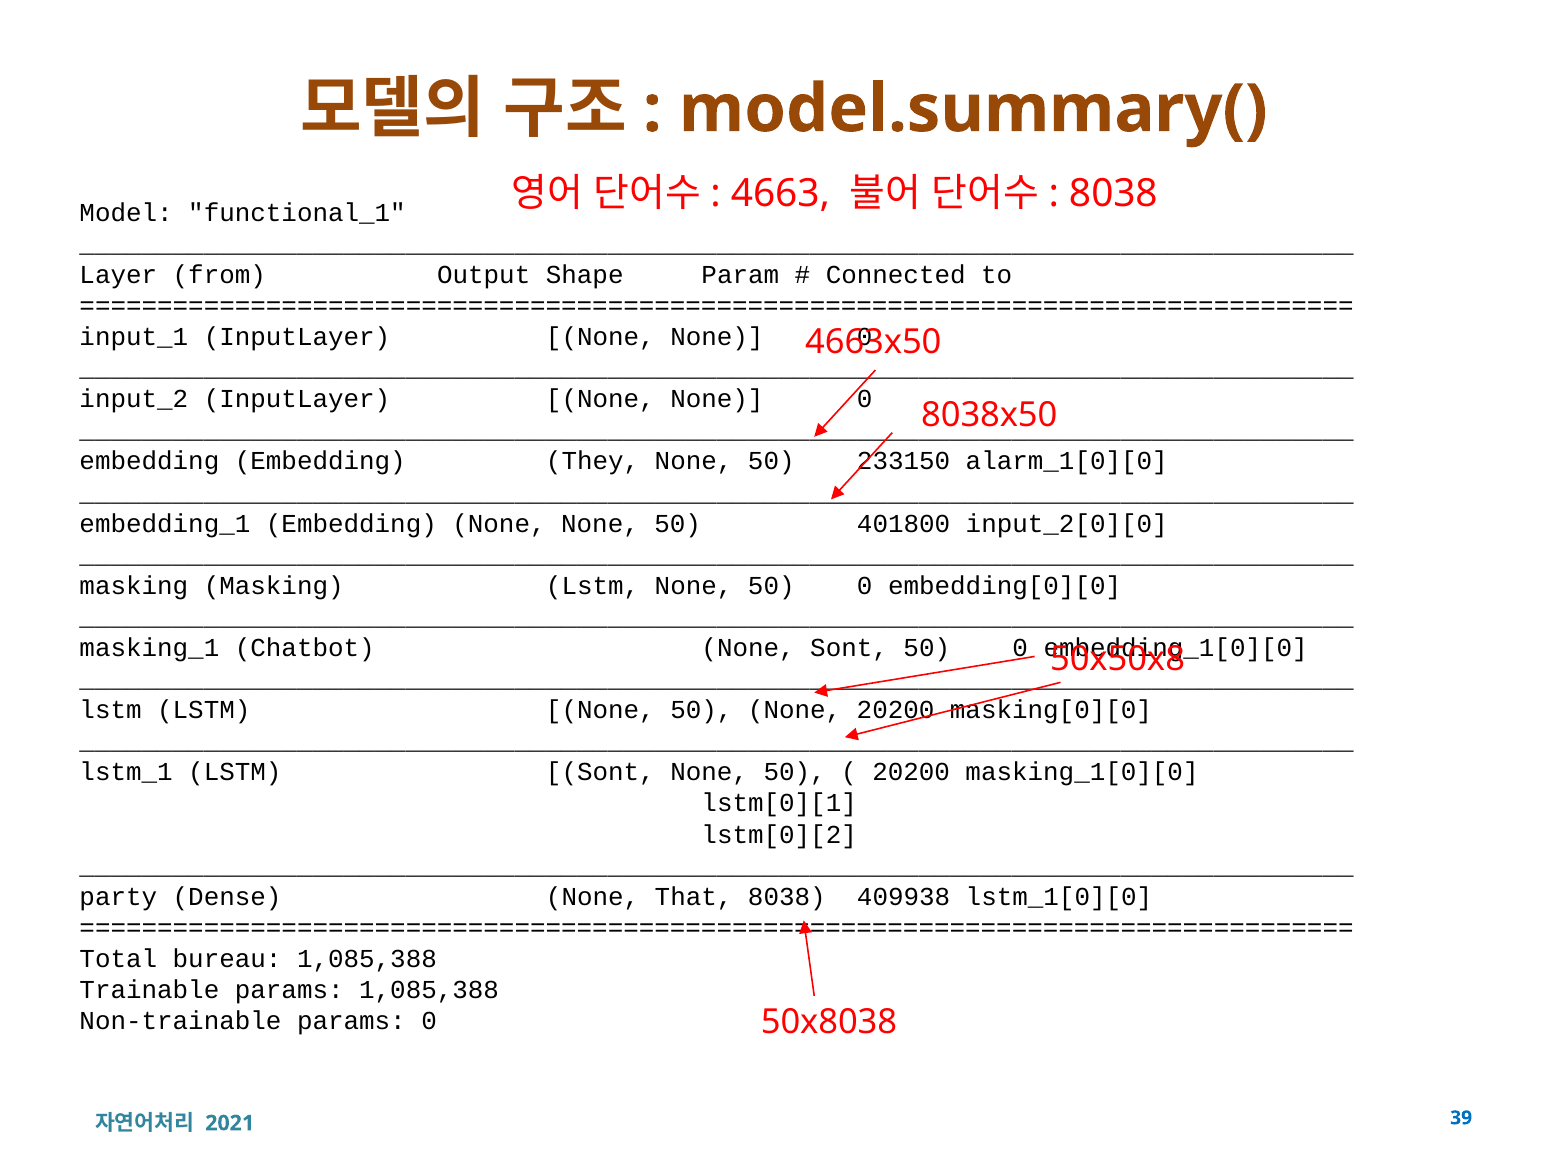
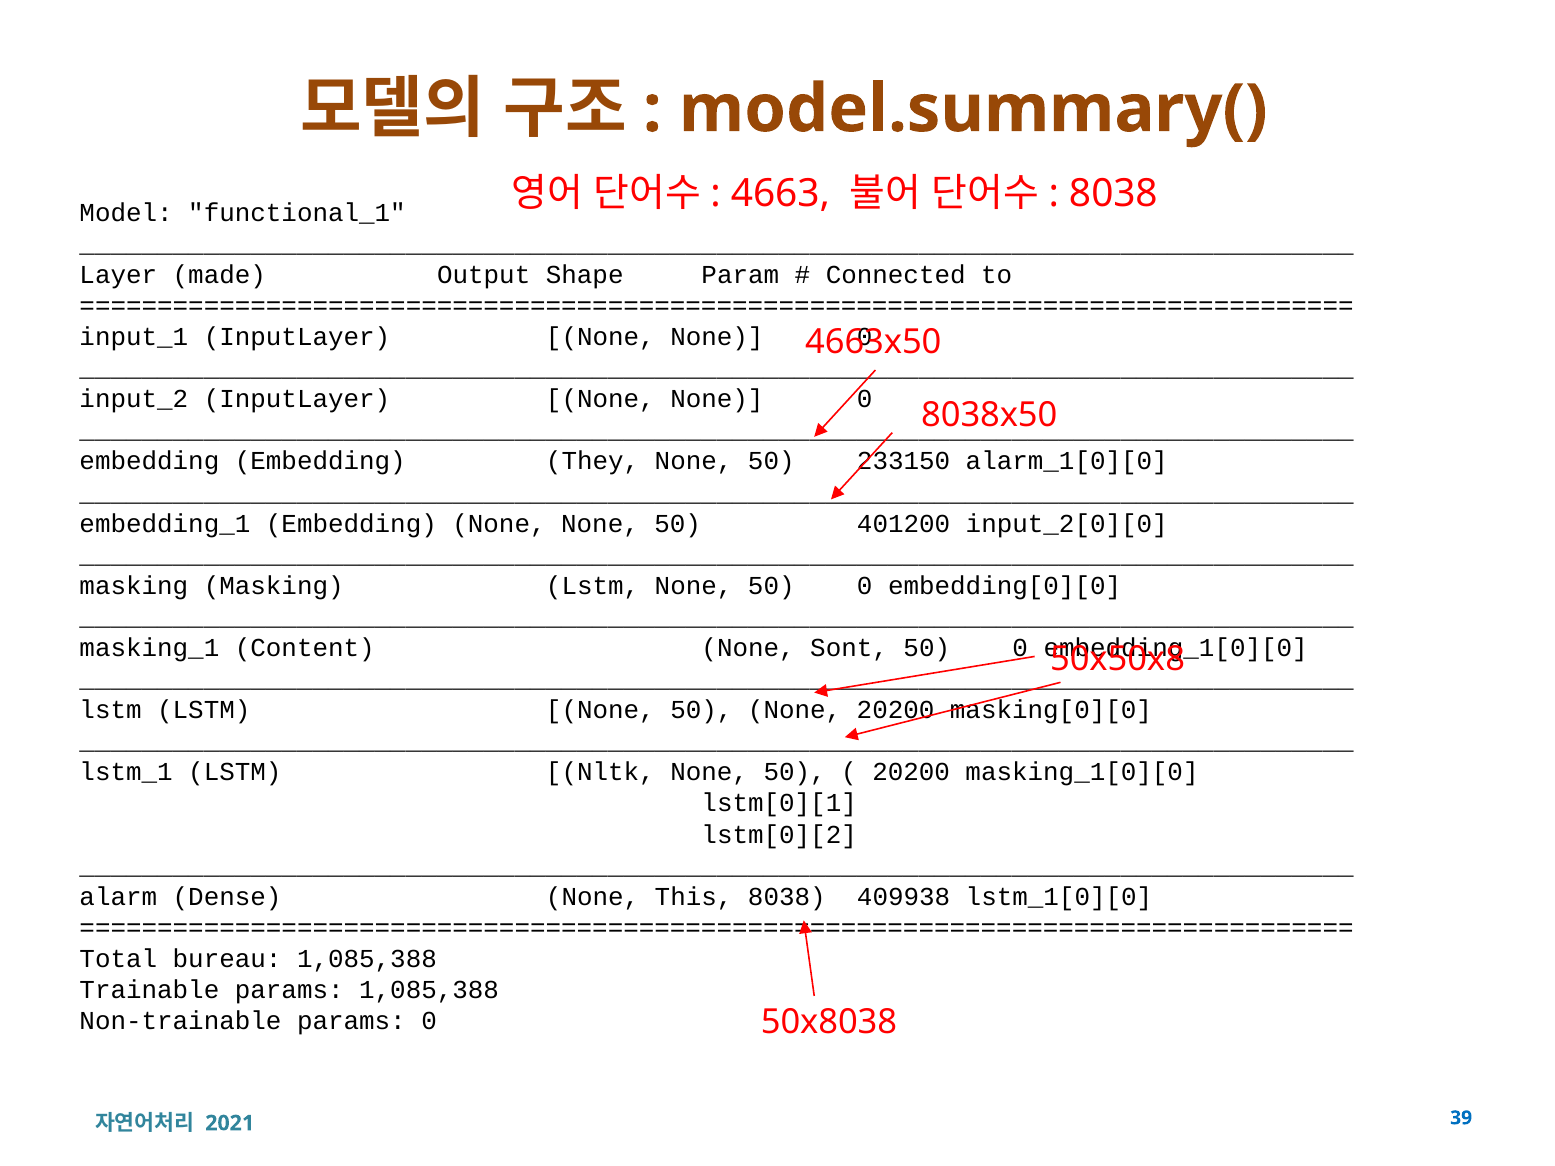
from: from -> made (219, 275)
401800: 401800 -> 401200 (904, 524)
Chatbot: Chatbot -> Content (305, 648)
LSTM Sont: Sont -> Nltk (600, 773)
party: party -> alarm (118, 897)
That: That -> This (694, 897)
